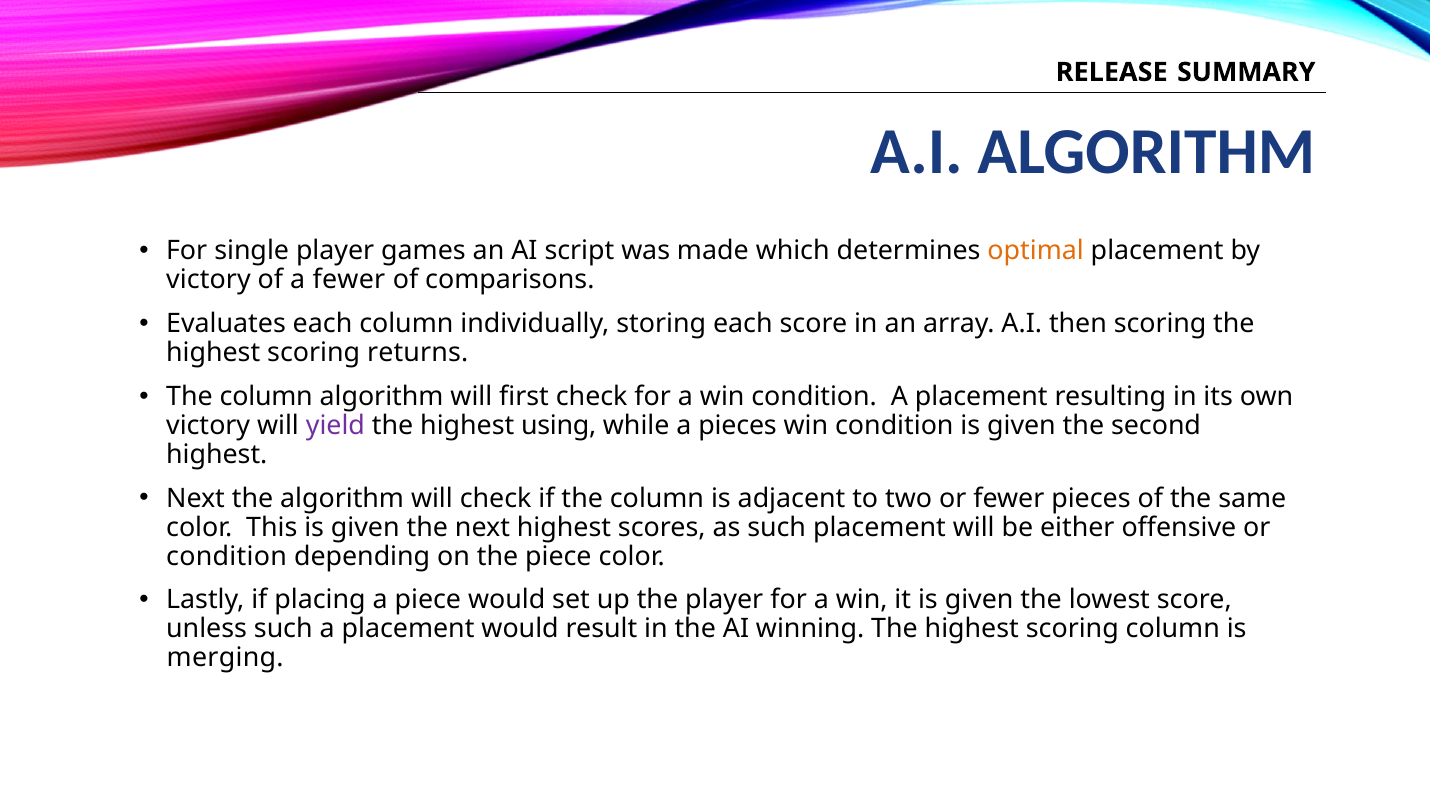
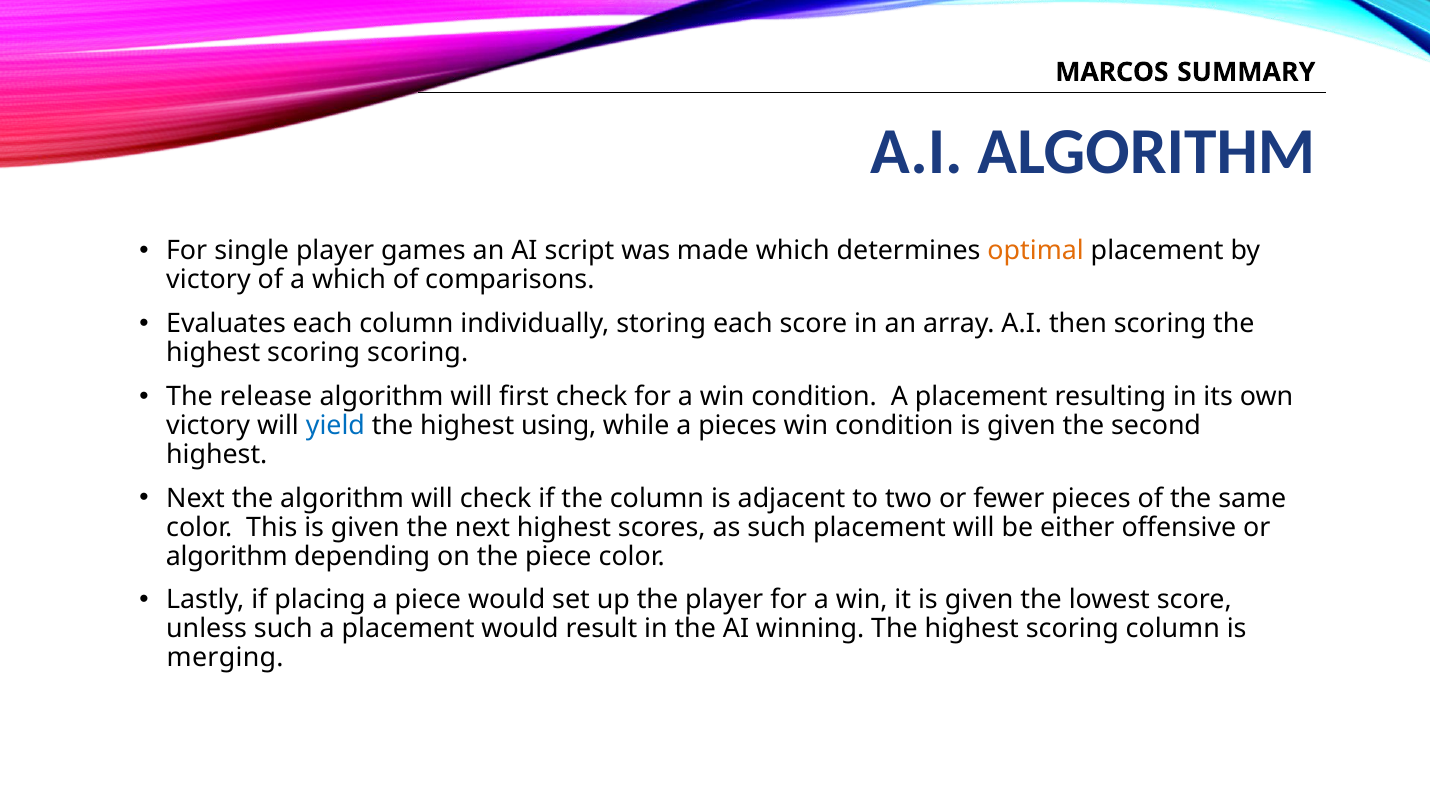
RELEASE: RELEASE -> MARCOS (1112, 72)
a fewer: fewer -> which (349, 280)
scoring returns: returns -> scoring (418, 353)
column: column -> release (266, 397)
yield colour: purple -> blue (335, 426)
condition: condition -> algorithm (227, 557)
